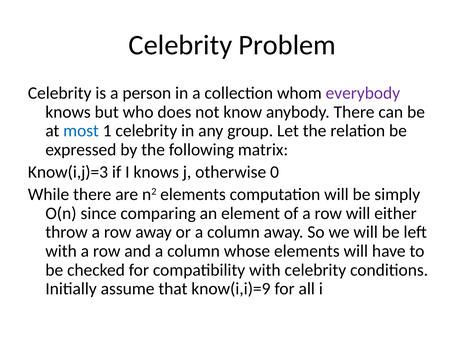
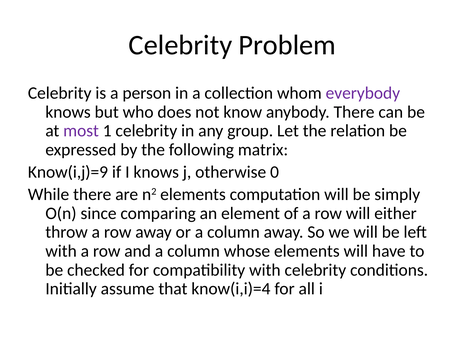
most colour: blue -> purple (81, 131)
Know(i,j)=3: Know(i,j)=3 -> Know(i,j)=9 (68, 172)
know(i,i)=9: know(i,i)=9 -> know(i,i)=4 (231, 289)
